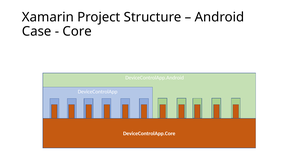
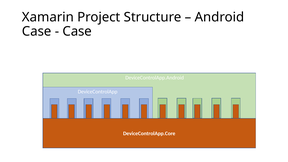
Core: Core -> Case (77, 31)
